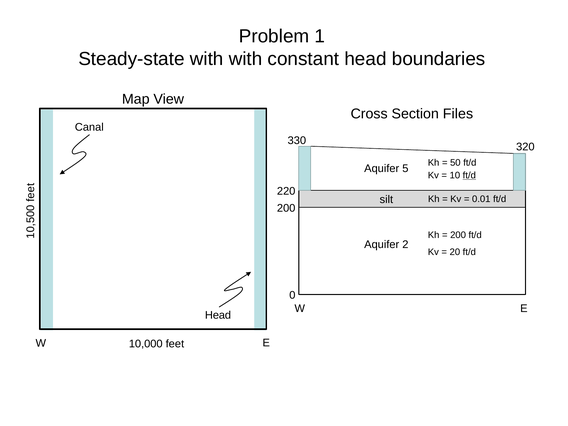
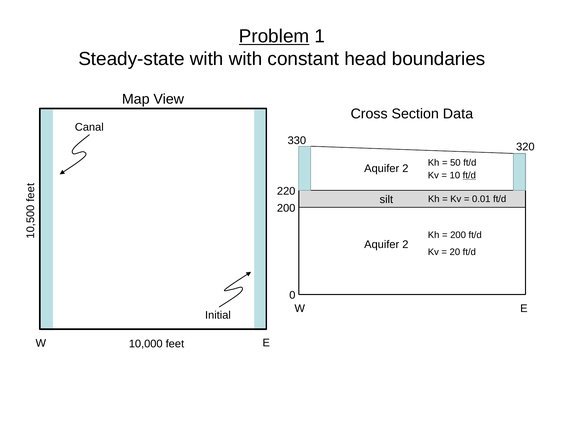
Problem underline: none -> present (274, 36)
Files: Files -> Data (458, 114)
5: 5 -> 2 (405, 169)
Head: Head -> Initial (218, 315)
